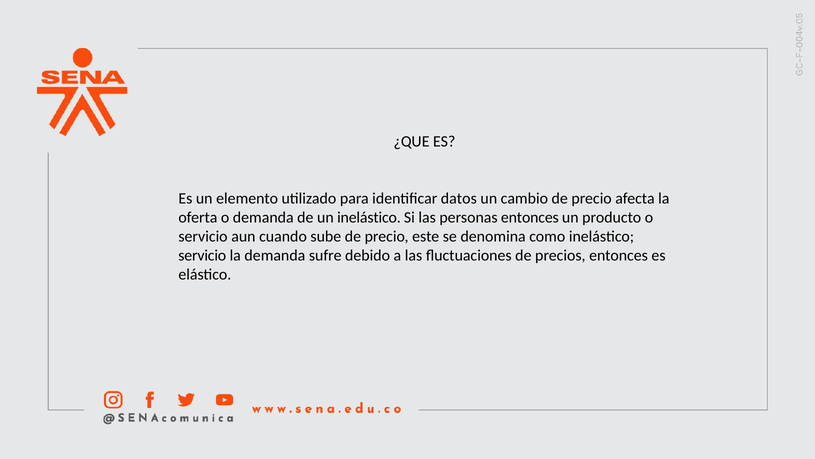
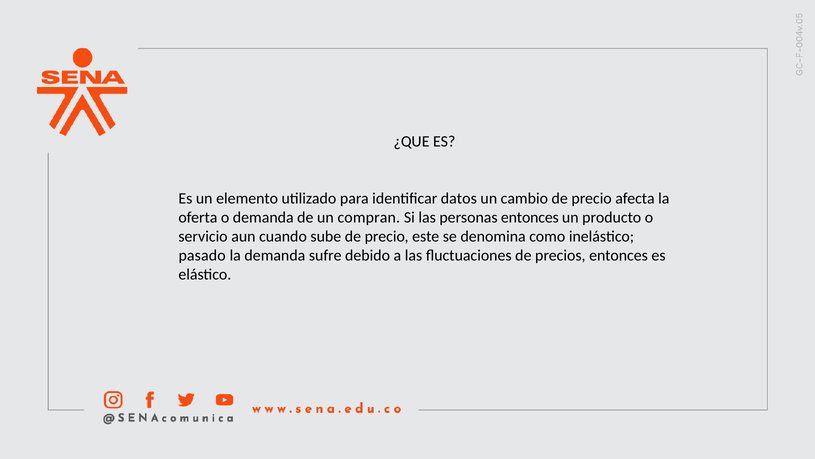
un inelástico: inelástico -> compran (369, 217)
servicio: servicio -> pasado (202, 255)
